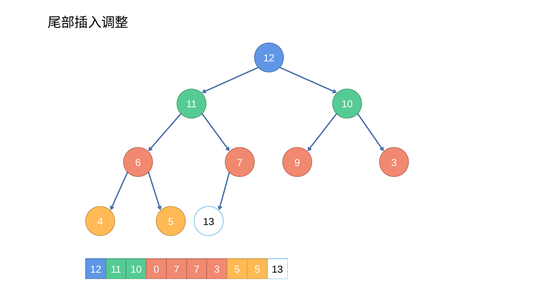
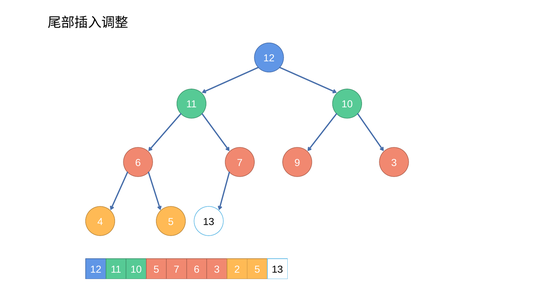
10 0: 0 -> 5 (156, 269)
7 7: 7 -> 6 (197, 269)
3 5: 5 -> 2 (237, 269)
